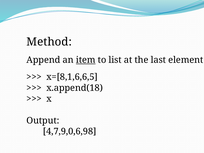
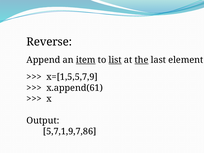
Method: Method -> Reverse (49, 42)
list underline: none -> present (115, 60)
the underline: none -> present (142, 60)
x=[8,1,6,6,5: x=[8,1,6,6,5 -> x=[1,5,5,7,9 (72, 77)
x.append(18: x.append(18 -> x.append(61 (75, 88)
4,7,9,0,6,98: 4,7,9,0,6,98 -> 5,7,1,9,7,86 (70, 131)
